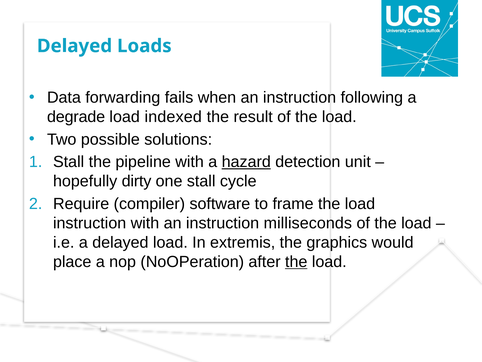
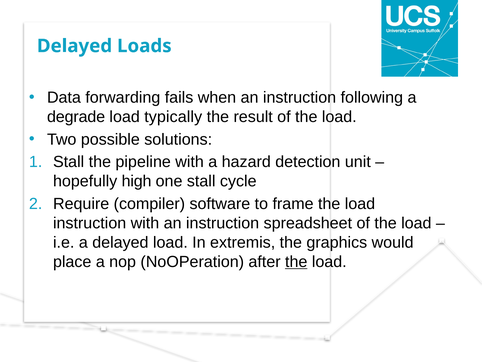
indexed: indexed -> typically (173, 117)
hazard underline: present -> none (246, 162)
dirty: dirty -> high (137, 181)
milliseconds: milliseconds -> spreadsheet (308, 223)
